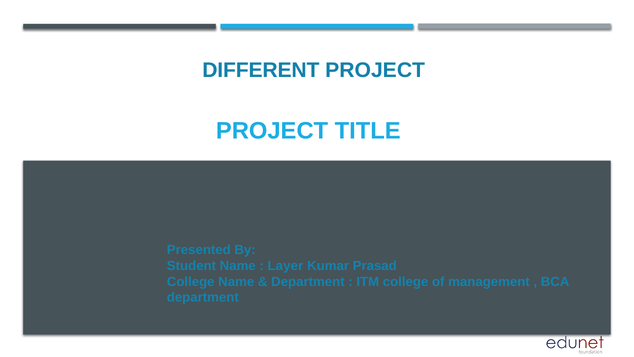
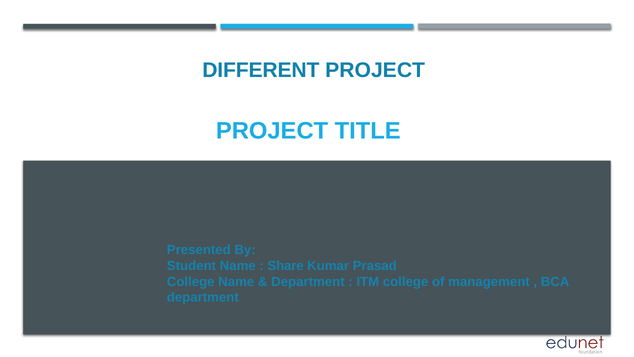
Layer: Layer -> Share (286, 266)
